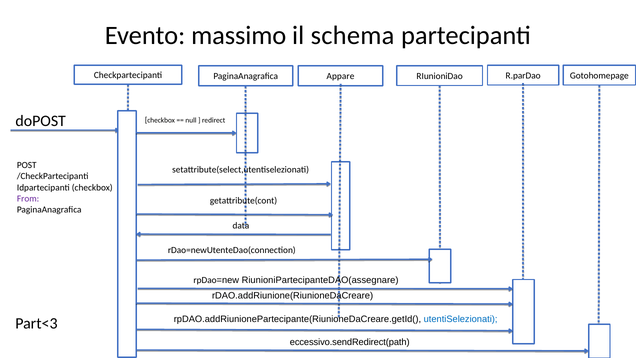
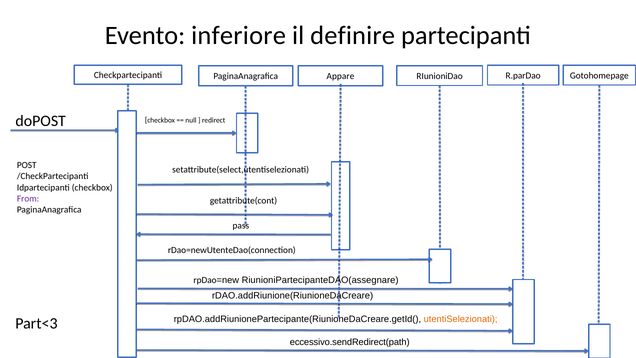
massimo: massimo -> inferiore (239, 36)
schema: schema -> definire (353, 36)
data: data -> pass (241, 225)
utentiSelezionati colour: blue -> orange (461, 319)
